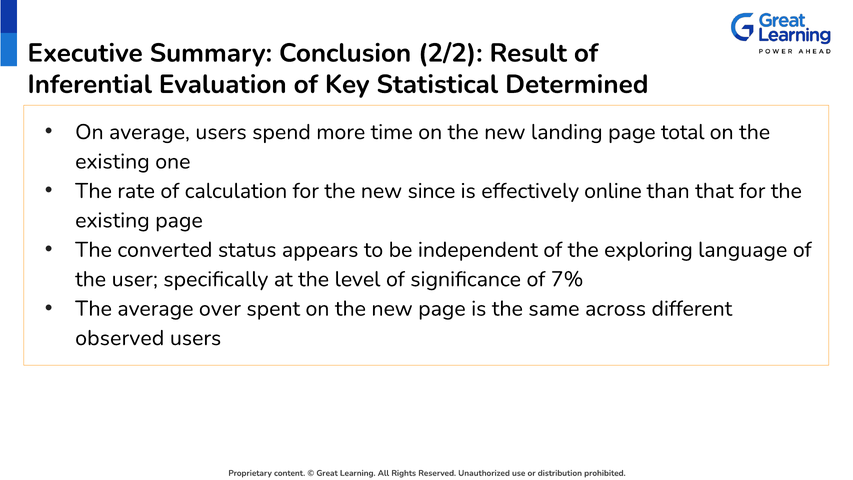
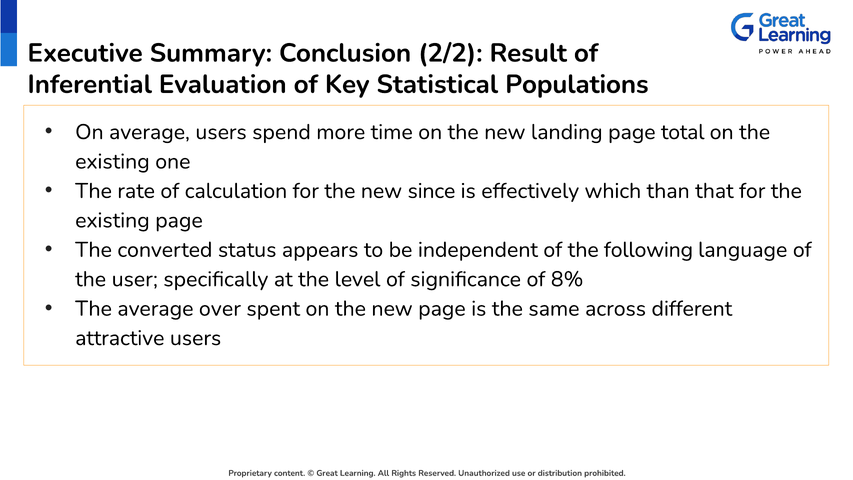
Determined: Determined -> Populations (577, 84)
online: online -> which (613, 191)
exploring: exploring -> following (648, 250)
7%: 7% -> 8% (567, 279)
observed: observed -> attractive (120, 338)
